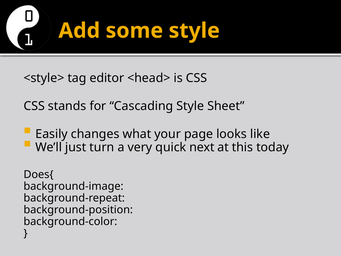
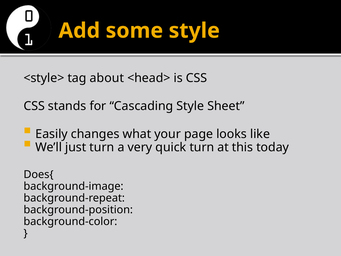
editor: editor -> about (107, 78)
quick next: next -> turn (202, 147)
